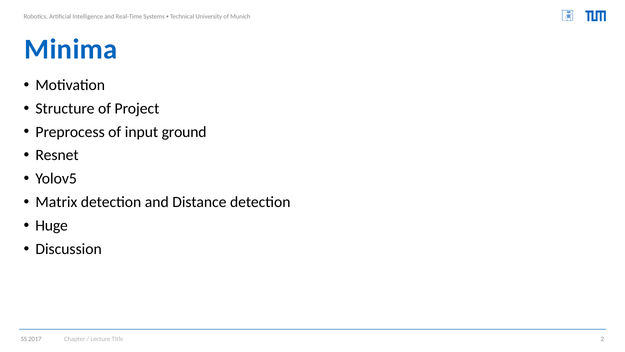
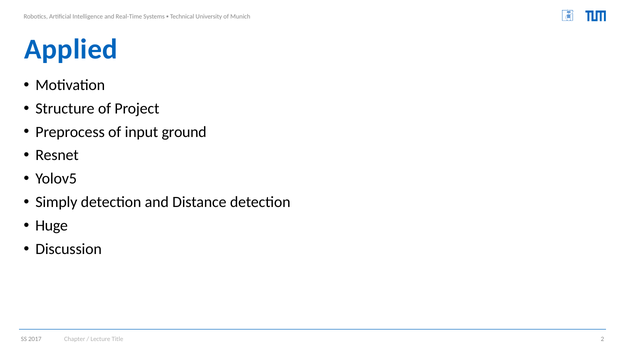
Minima: Minima -> Applied (71, 49)
Matrix: Matrix -> Simply (56, 202)
